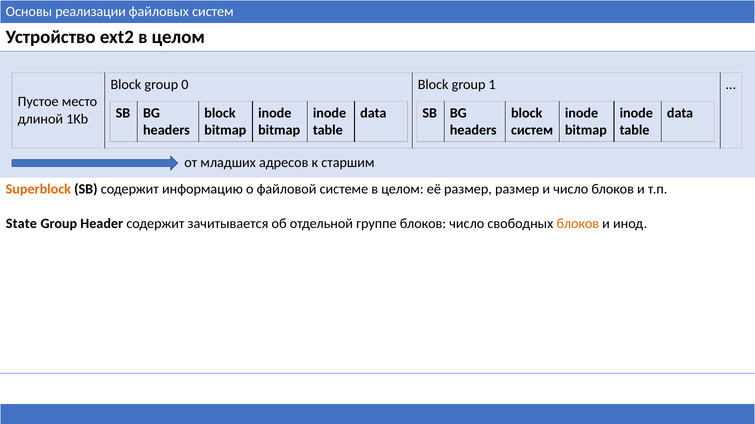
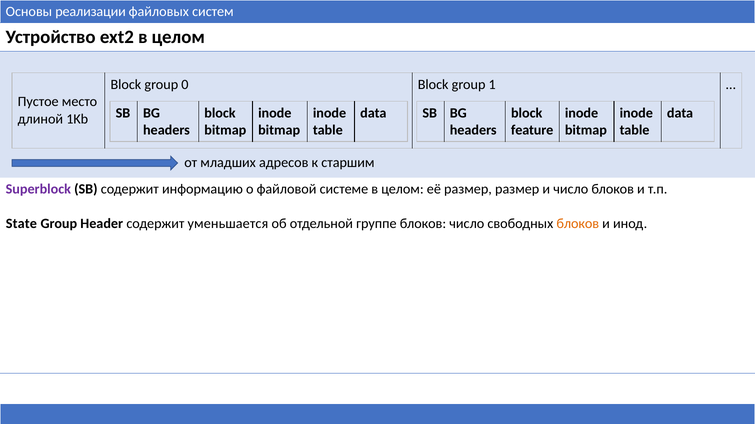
систем: систем -> feature (532, 130)
Superblock colour: orange -> purple (38, 190)
зачитывается: зачитывается -> уменьшается (228, 224)
